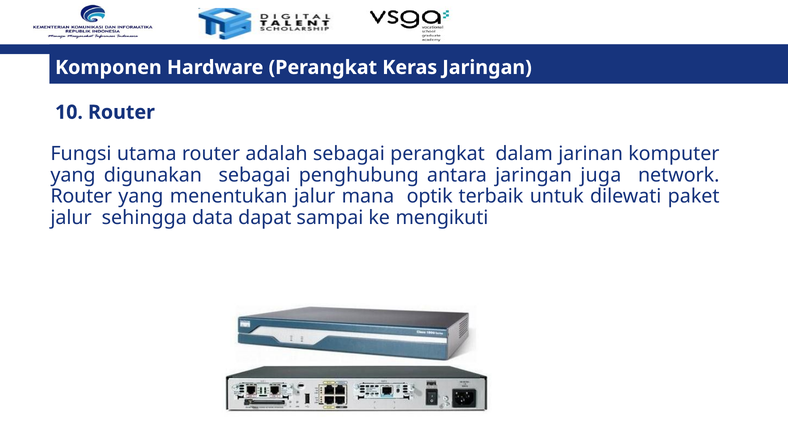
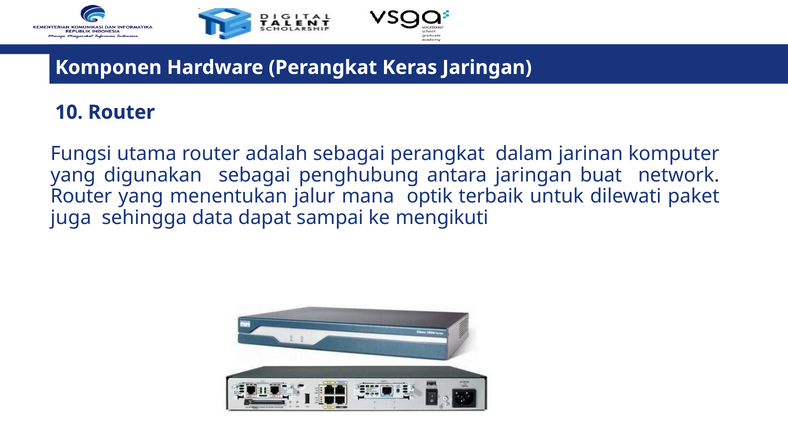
juga: juga -> buat (601, 175)
jalur: jalur -> juga (71, 218)
